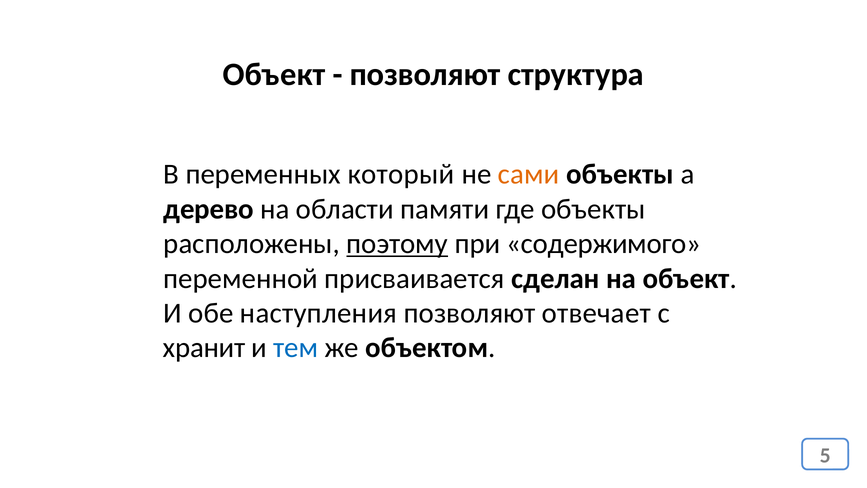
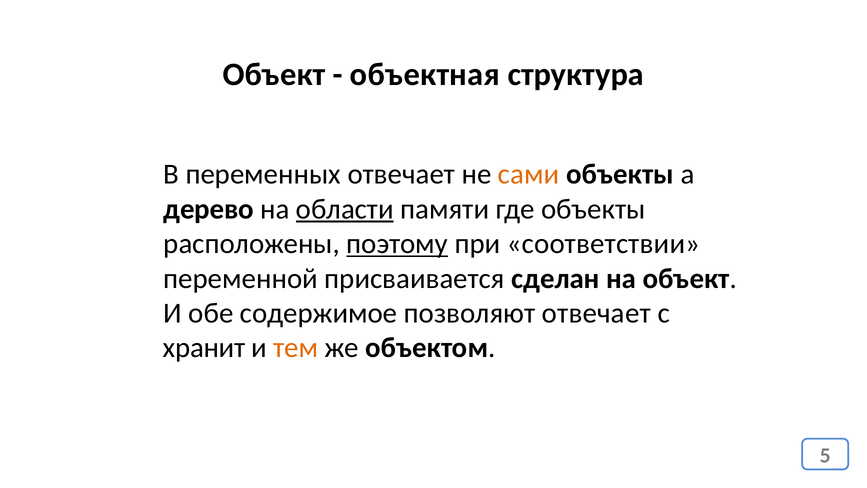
позволяют: позволяют -> объектная (425, 74)
переменных который: который -> отвечает (401, 174)
области underline: none -> present (345, 209)
содержимого: содержимого -> соответствии (604, 244)
наступления: наступления -> содержимое (319, 313)
тем colour: blue -> orange (296, 348)
